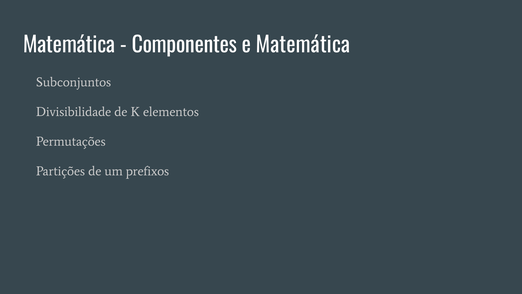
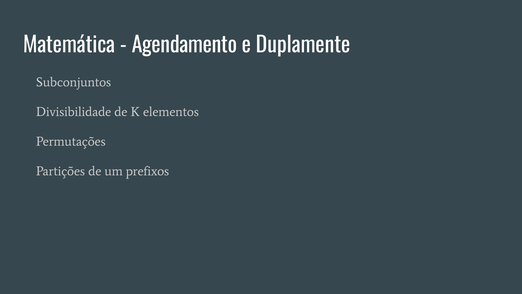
Componentes: Componentes -> Agendamento (184, 45)
e Matemática: Matemática -> Duplamente (303, 45)
